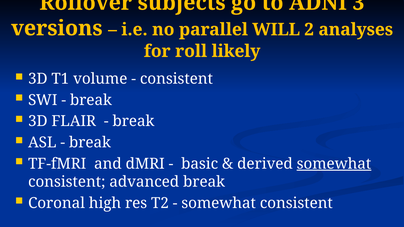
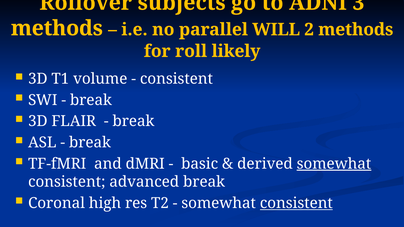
versions: versions -> methods (57, 28)
2 analyses: analyses -> methods (356, 30)
consistent underline: none -> present (296, 203)
